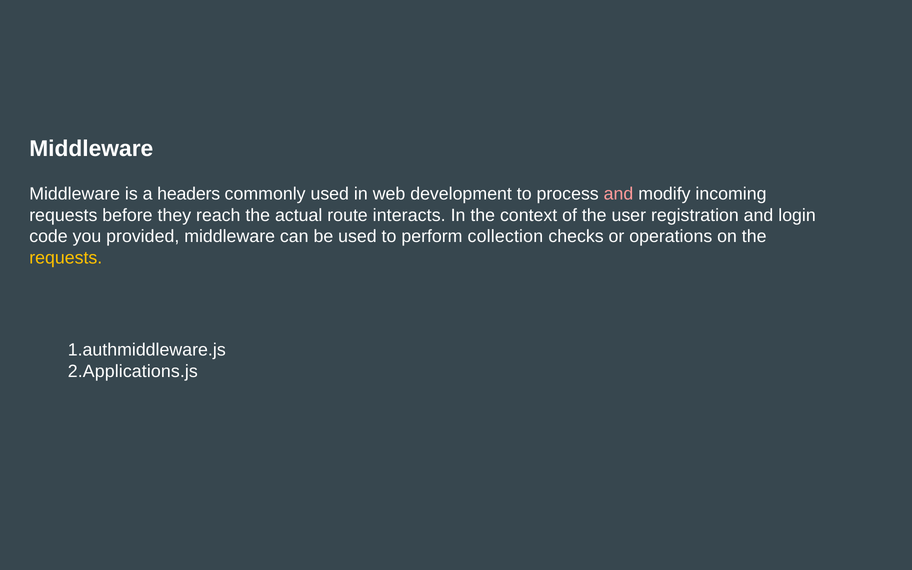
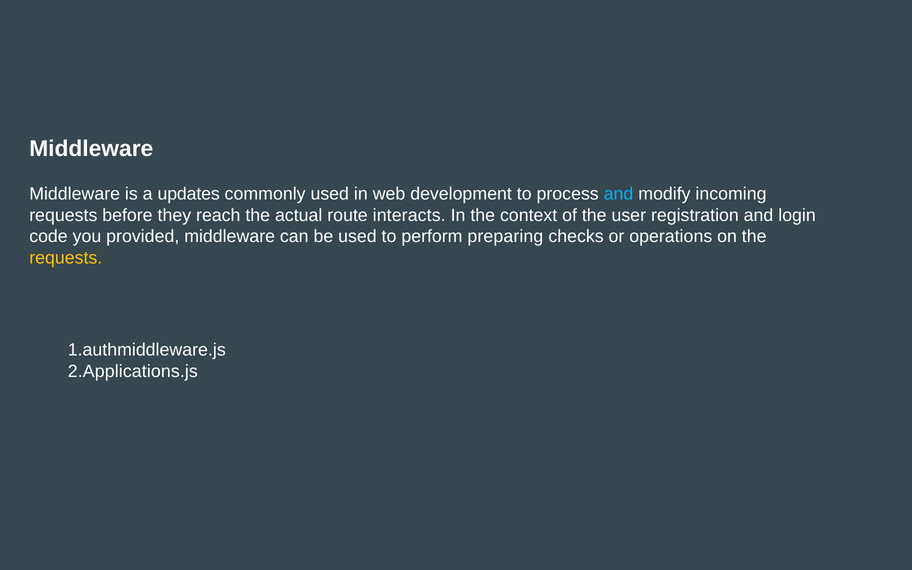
headers: headers -> updates (189, 194)
and colour: pink -> light blue (618, 194)
collection: collection -> preparing (505, 237)
